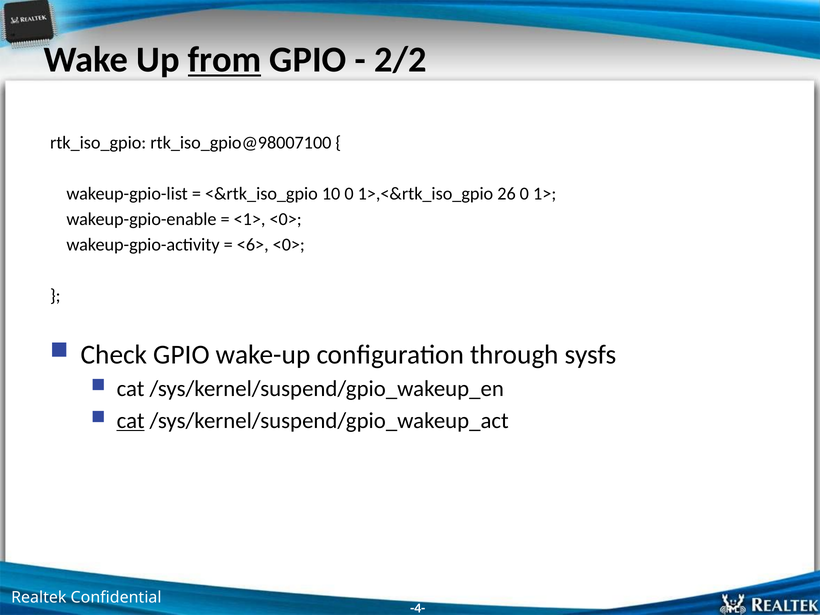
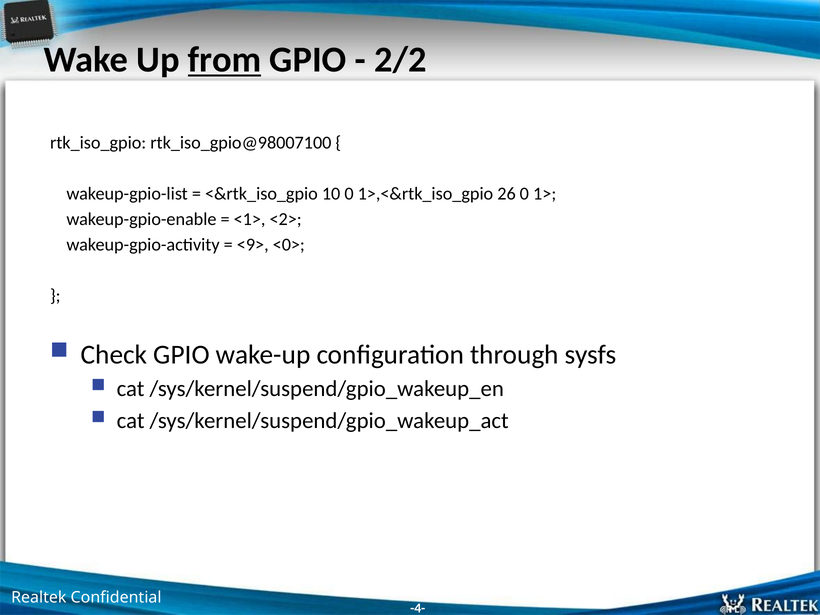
<1> <0>: <0> -> <2> (286, 219)
<6>: <6> -> <9> (253, 245)
cat underline: present -> none (131, 421)
